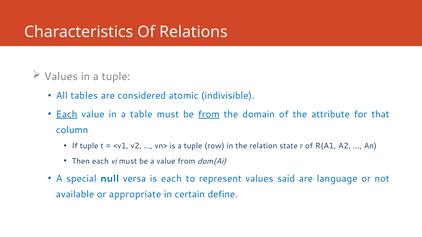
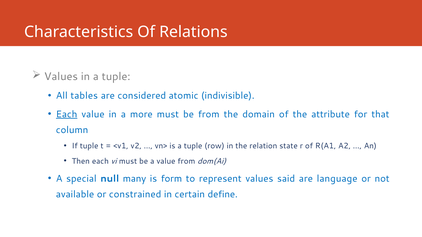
table: table -> more (141, 114)
from underline: present -> none (209, 114)
versa: versa -> many (135, 179)
is each: each -> form (171, 179)
appropriate: appropriate -> constrained (135, 195)
